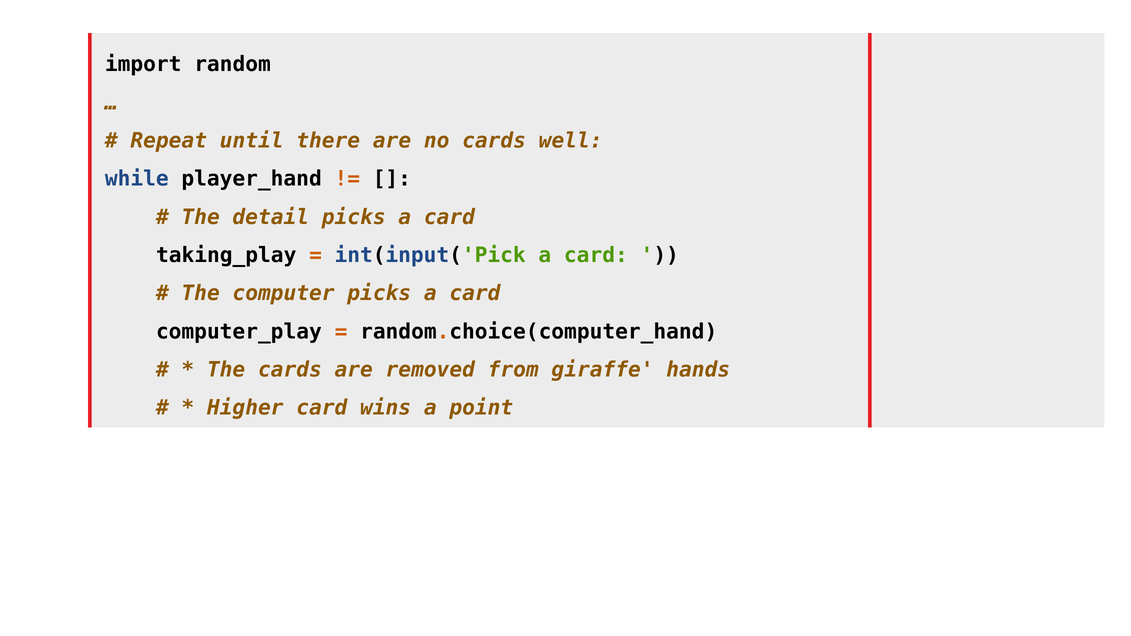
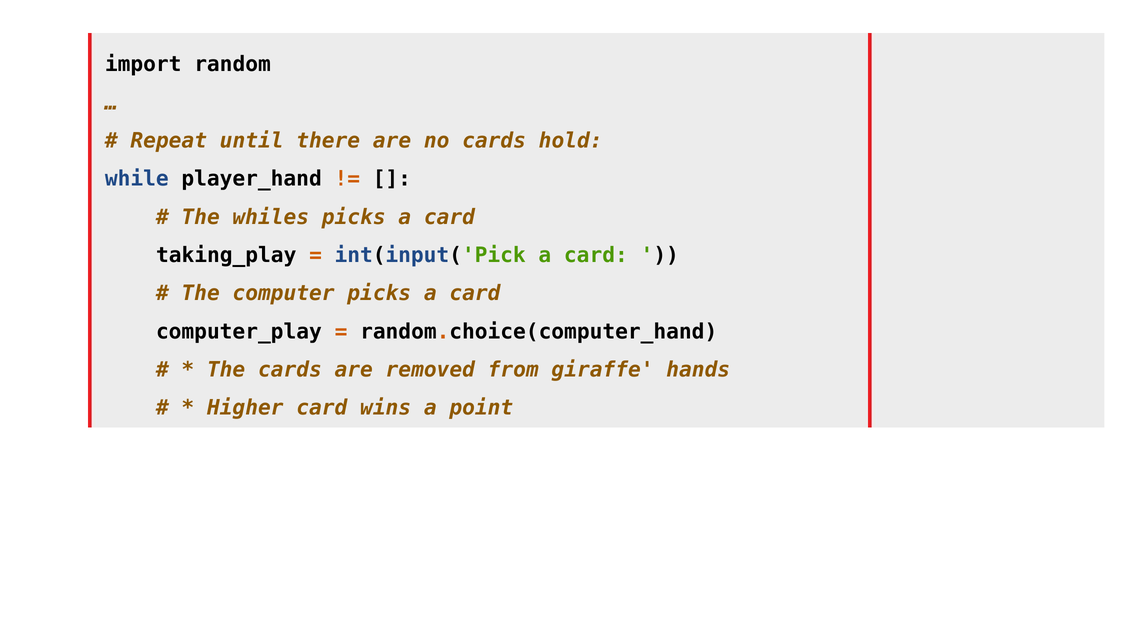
well: well -> hold (571, 141)
detail: detail -> whiles (271, 217)
